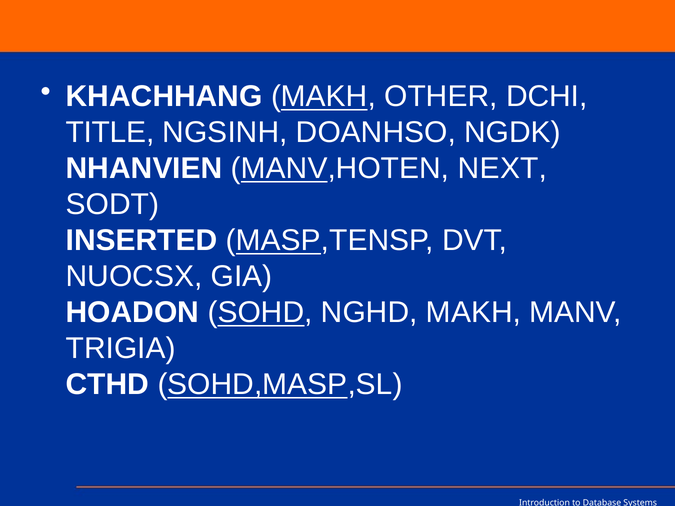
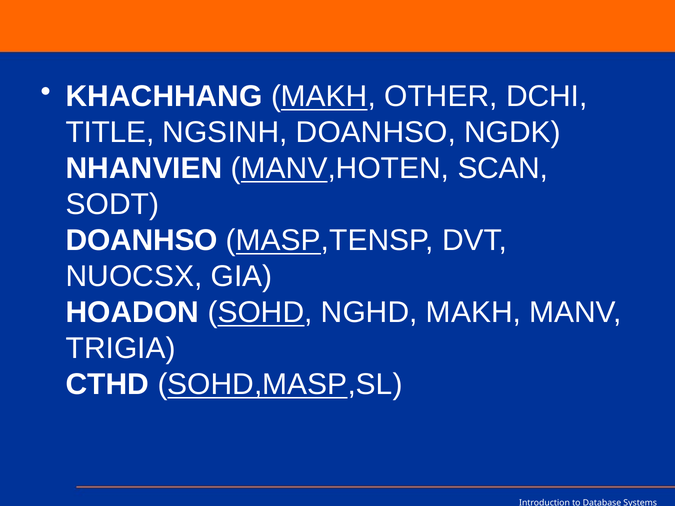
NEXT: NEXT -> SCAN (503, 169)
INSERTED: INSERTED -> DOANHSO (142, 241)
